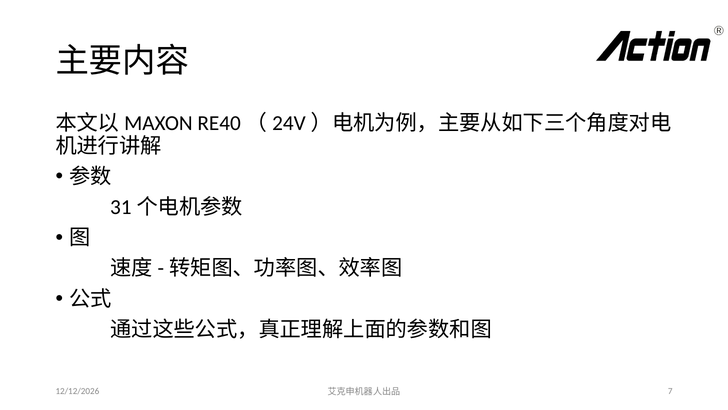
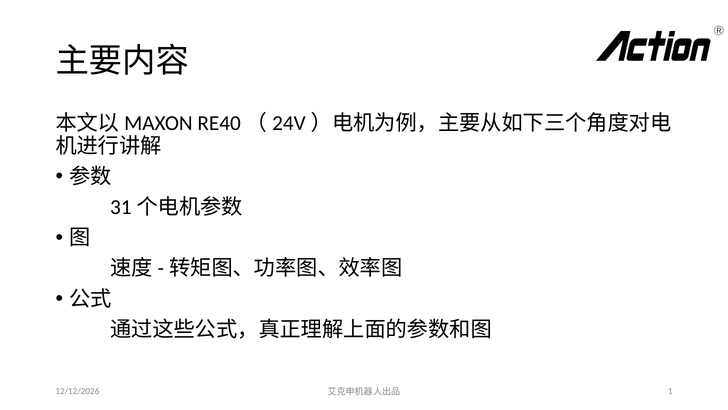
7: 7 -> 1 (670, 391)
